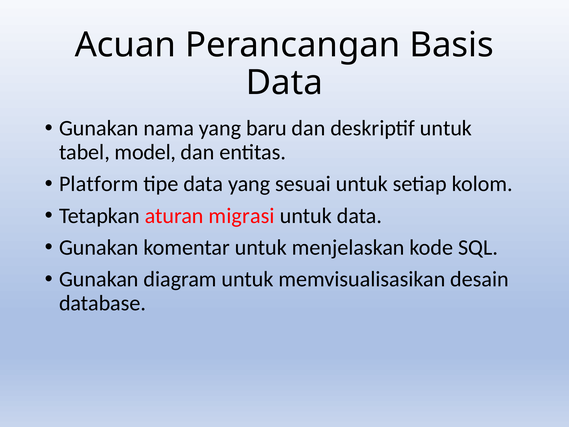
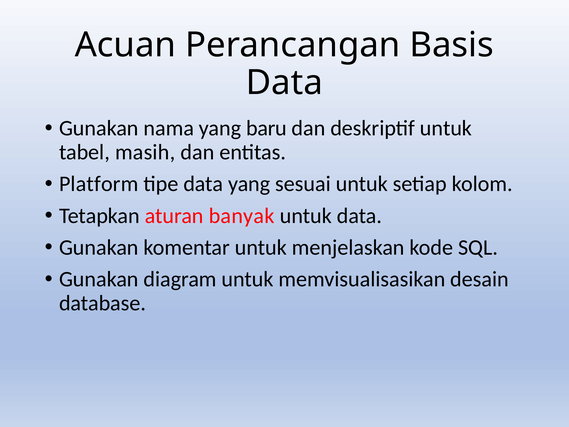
model: model -> masih (145, 152)
migrasi: migrasi -> banyak (242, 216)
